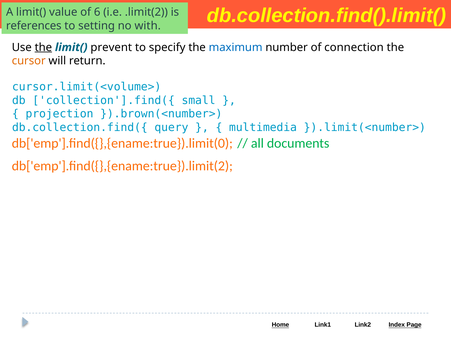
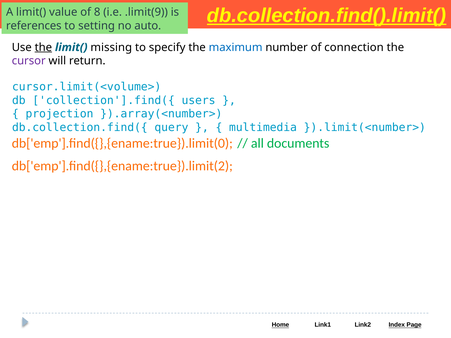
db.collection.find().limit( underline: none -> present (327, 16)
6: 6 -> 8 (97, 12)
.limit(2: .limit(2 -> .limit(9 (146, 12)
with: with -> auto (148, 26)
prevent: prevent -> missing (111, 47)
cursor colour: orange -> purple (29, 61)
small: small -> users (199, 100)
}).brown(<number>: }).brown(<number> -> }).array(<number> (161, 114)
